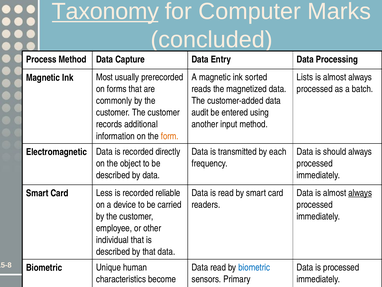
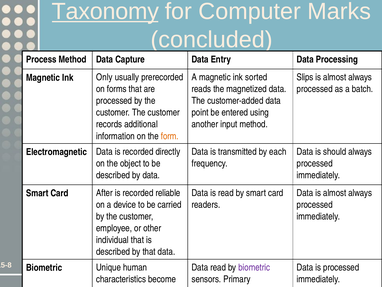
Lists: Lists -> Slips (305, 77)
Most: Most -> Only (104, 77)
commonly: commonly -> processed (114, 101)
audit: audit -> point (200, 112)
always underline: present -> none (360, 193)
Less: Less -> After (104, 193)
biometric colour: blue -> purple (254, 267)
